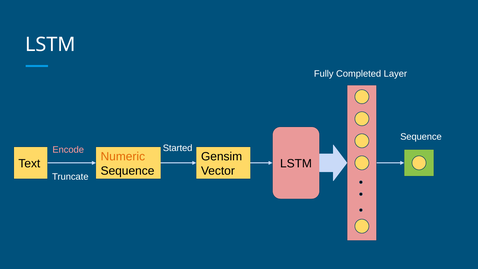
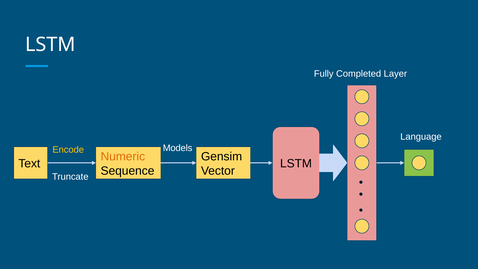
Sequence: Sequence -> Language (421, 137)
Started: Started -> Models (178, 148)
Encode colour: pink -> yellow (68, 150)
